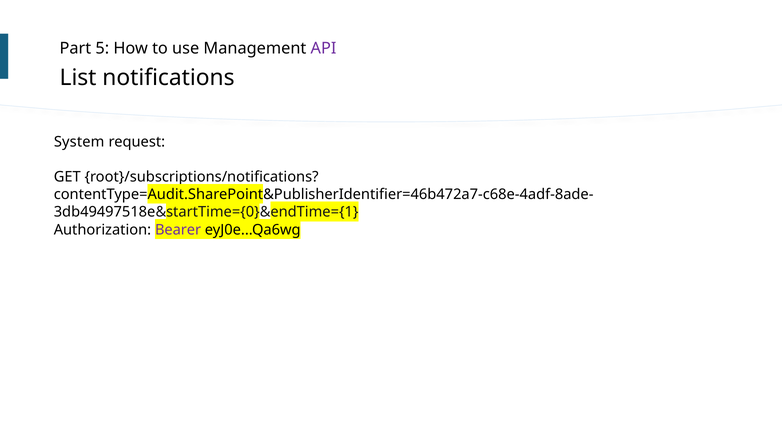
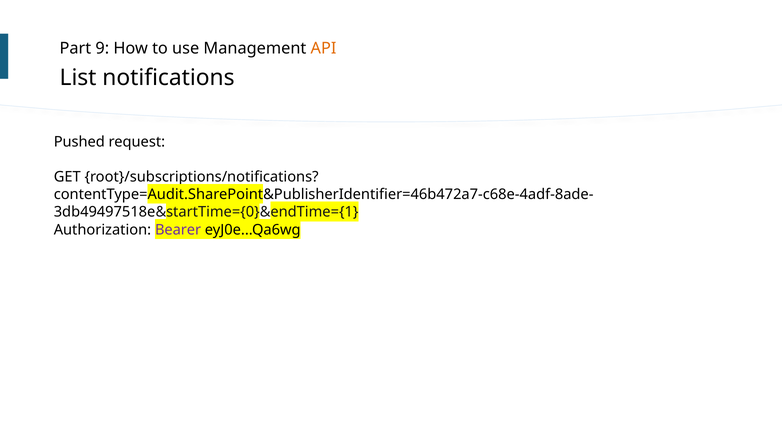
5: 5 -> 9 (102, 48)
API colour: purple -> orange (323, 48)
System: System -> Pushed (79, 142)
